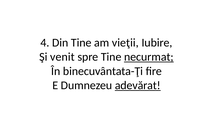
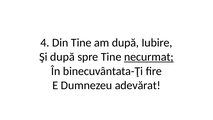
am vieţii: vieţii -> după (125, 43)
Şi venit: venit -> după (62, 57)
adevărat underline: present -> none (138, 85)
